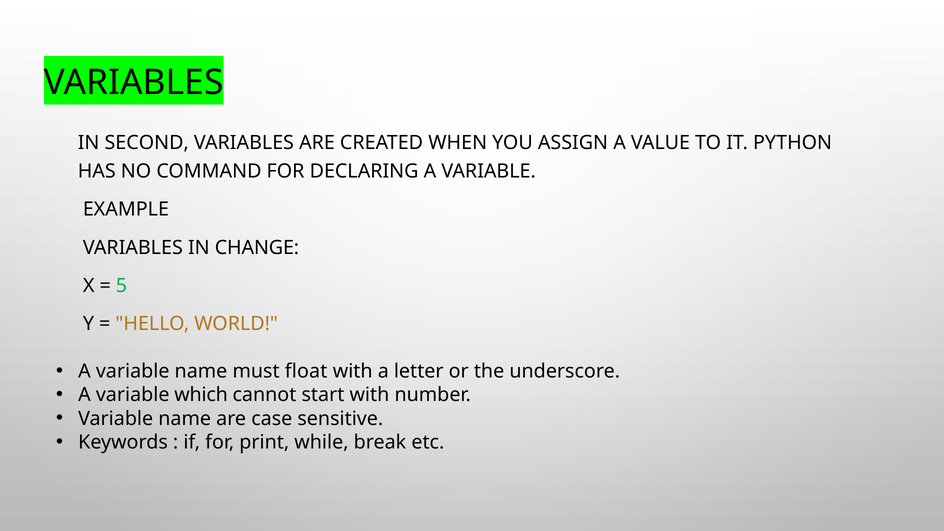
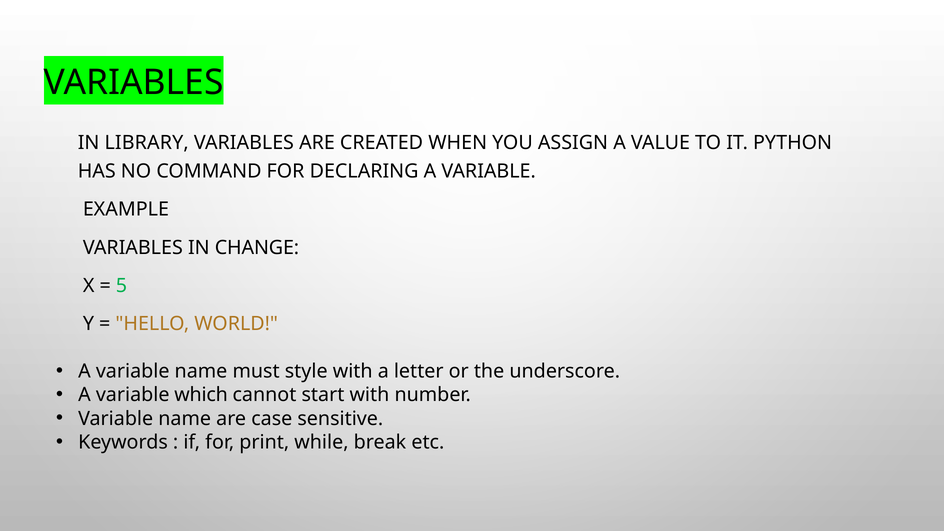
SECOND: SECOND -> LIBRARY (147, 143)
float: float -> style (306, 371)
